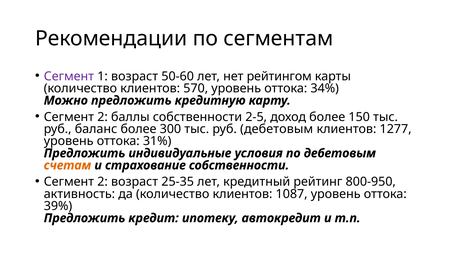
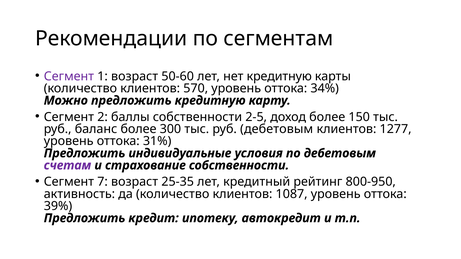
нет рейтингом: рейтингом -> кредитную (279, 76)
счетам colour: orange -> purple (68, 166)
2: 2 -> 7 (103, 182)
